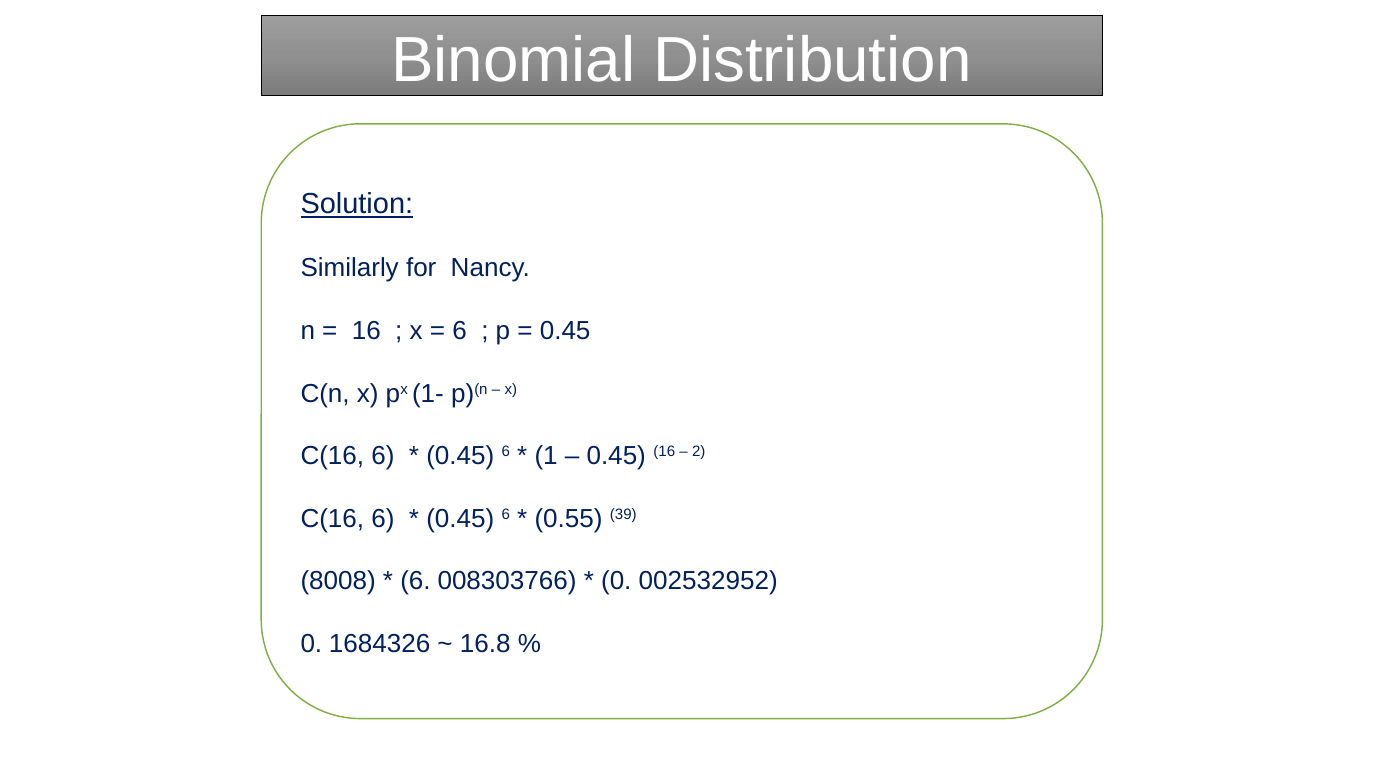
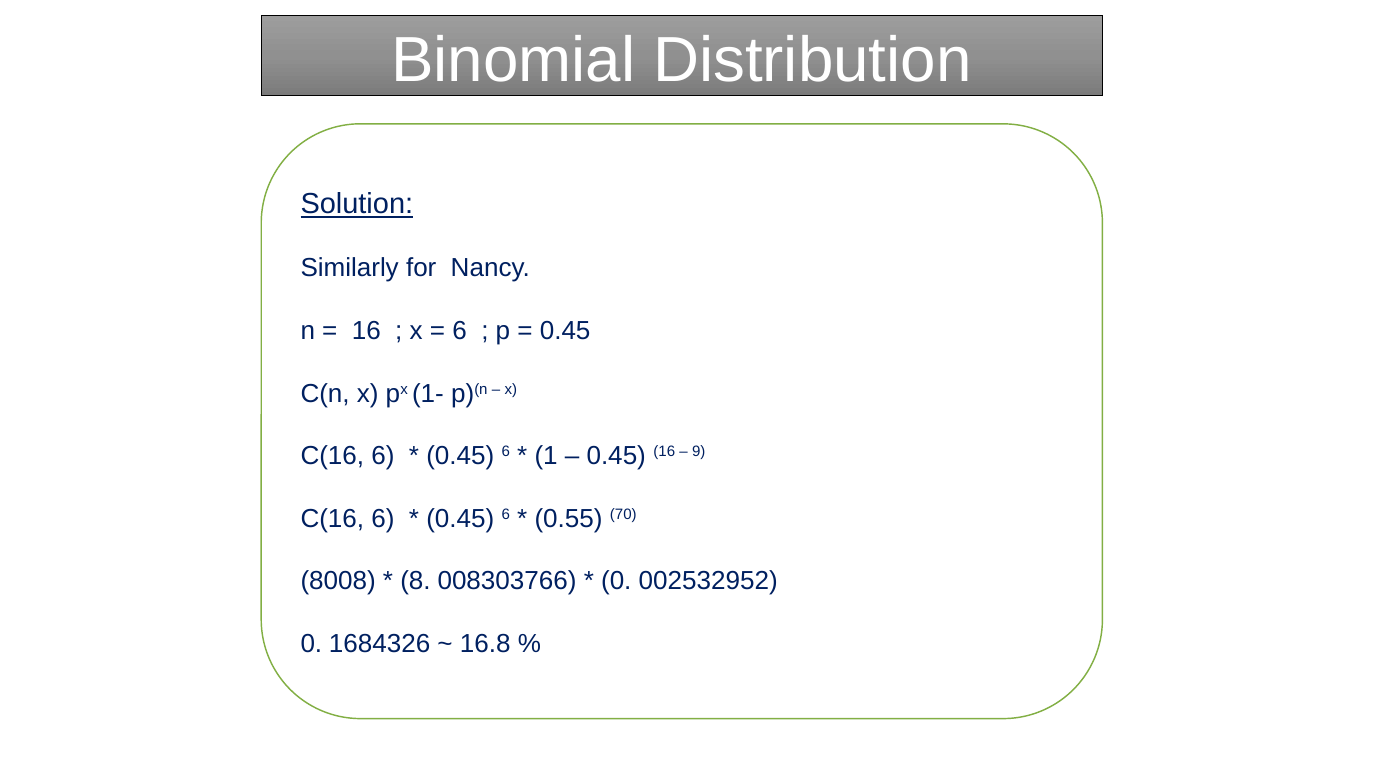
2: 2 -> 9 (699, 452)
39: 39 -> 70 (623, 514)
6: 6 -> 8 (415, 581)
